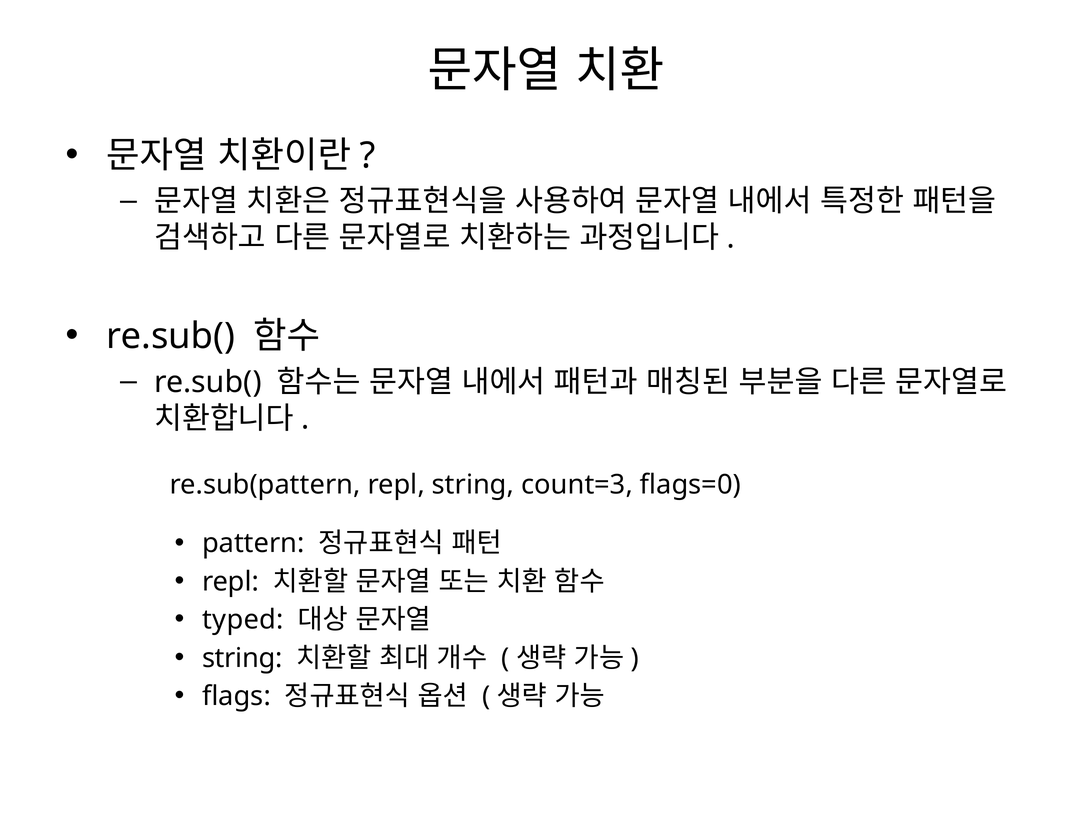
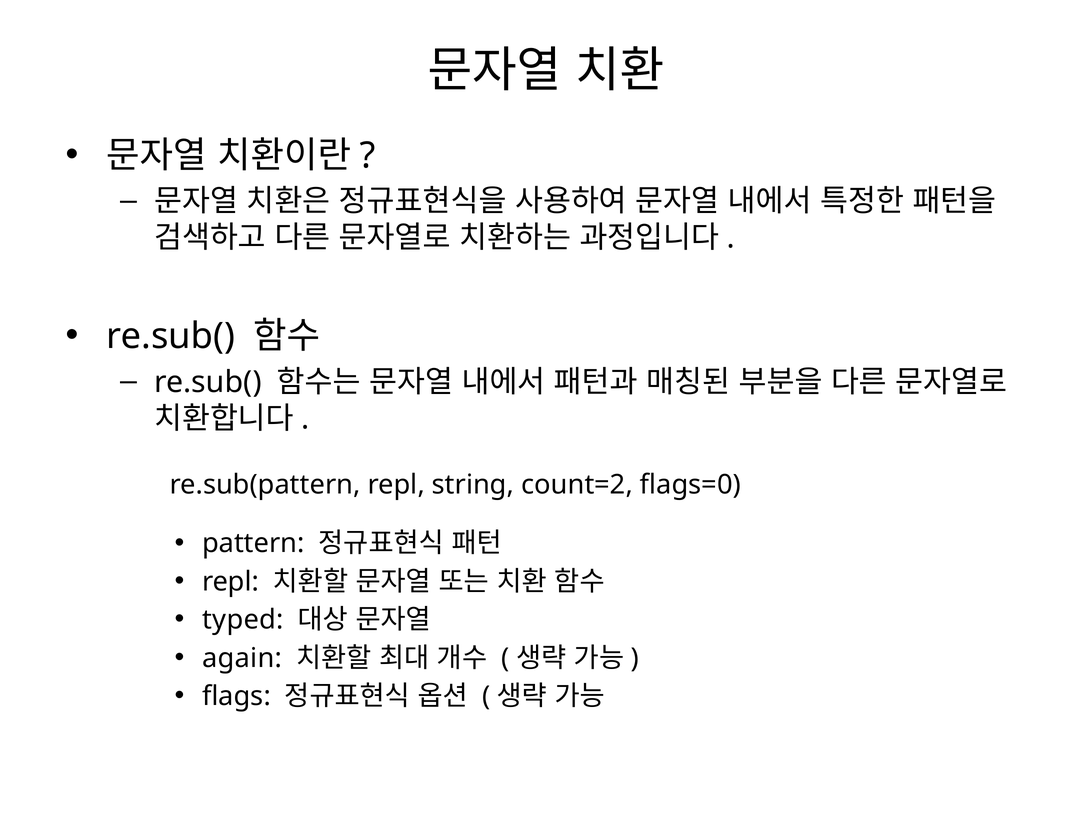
count=3: count=3 -> count=2 (577, 485)
string: string -> again (242, 658)
